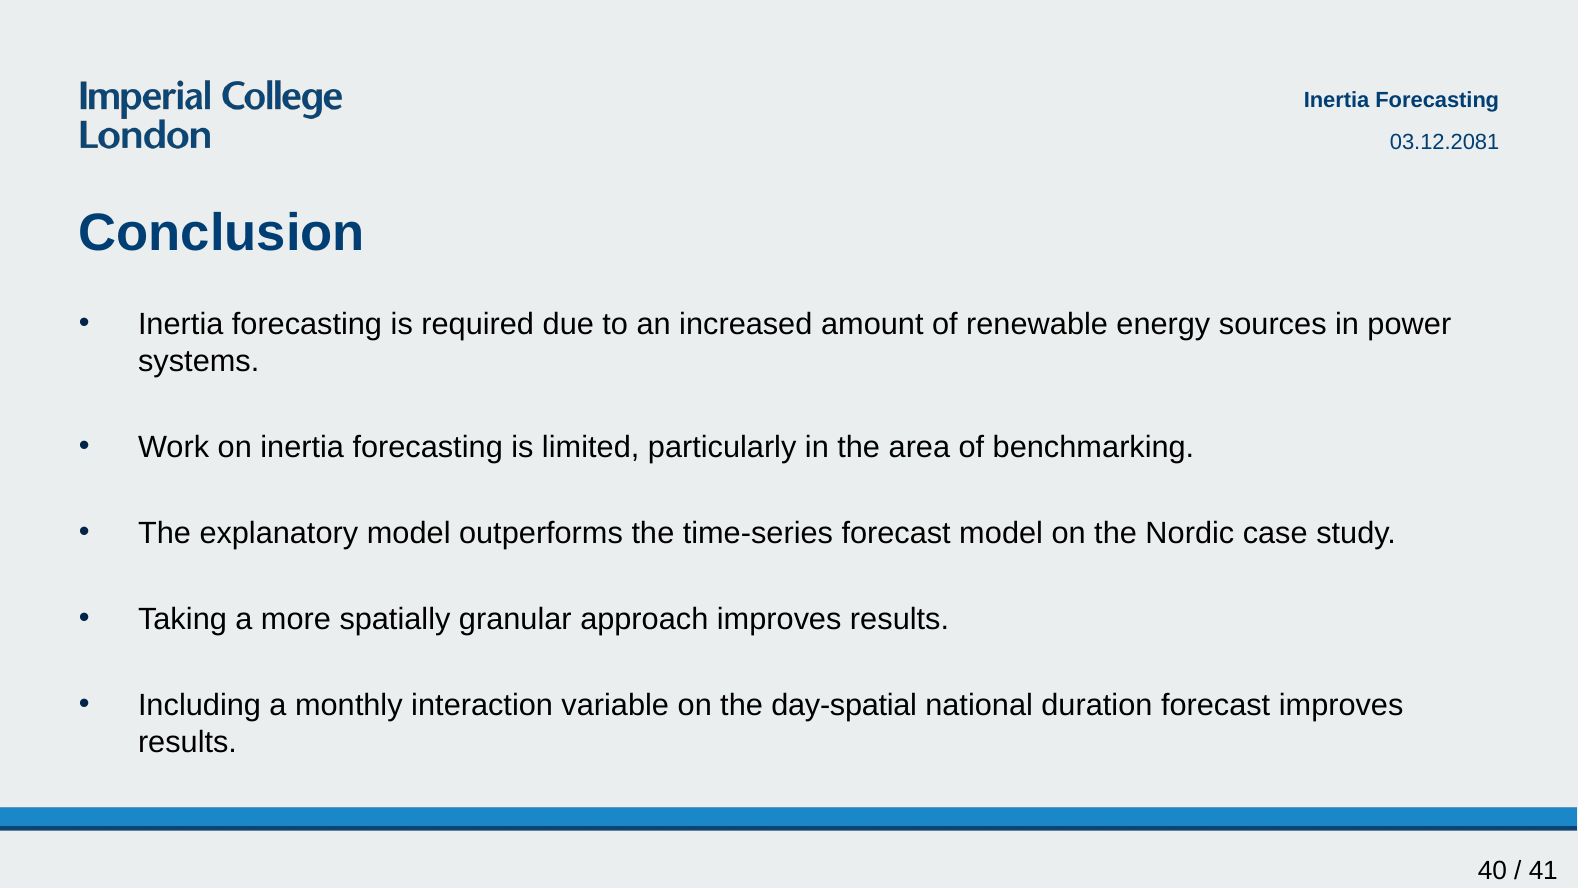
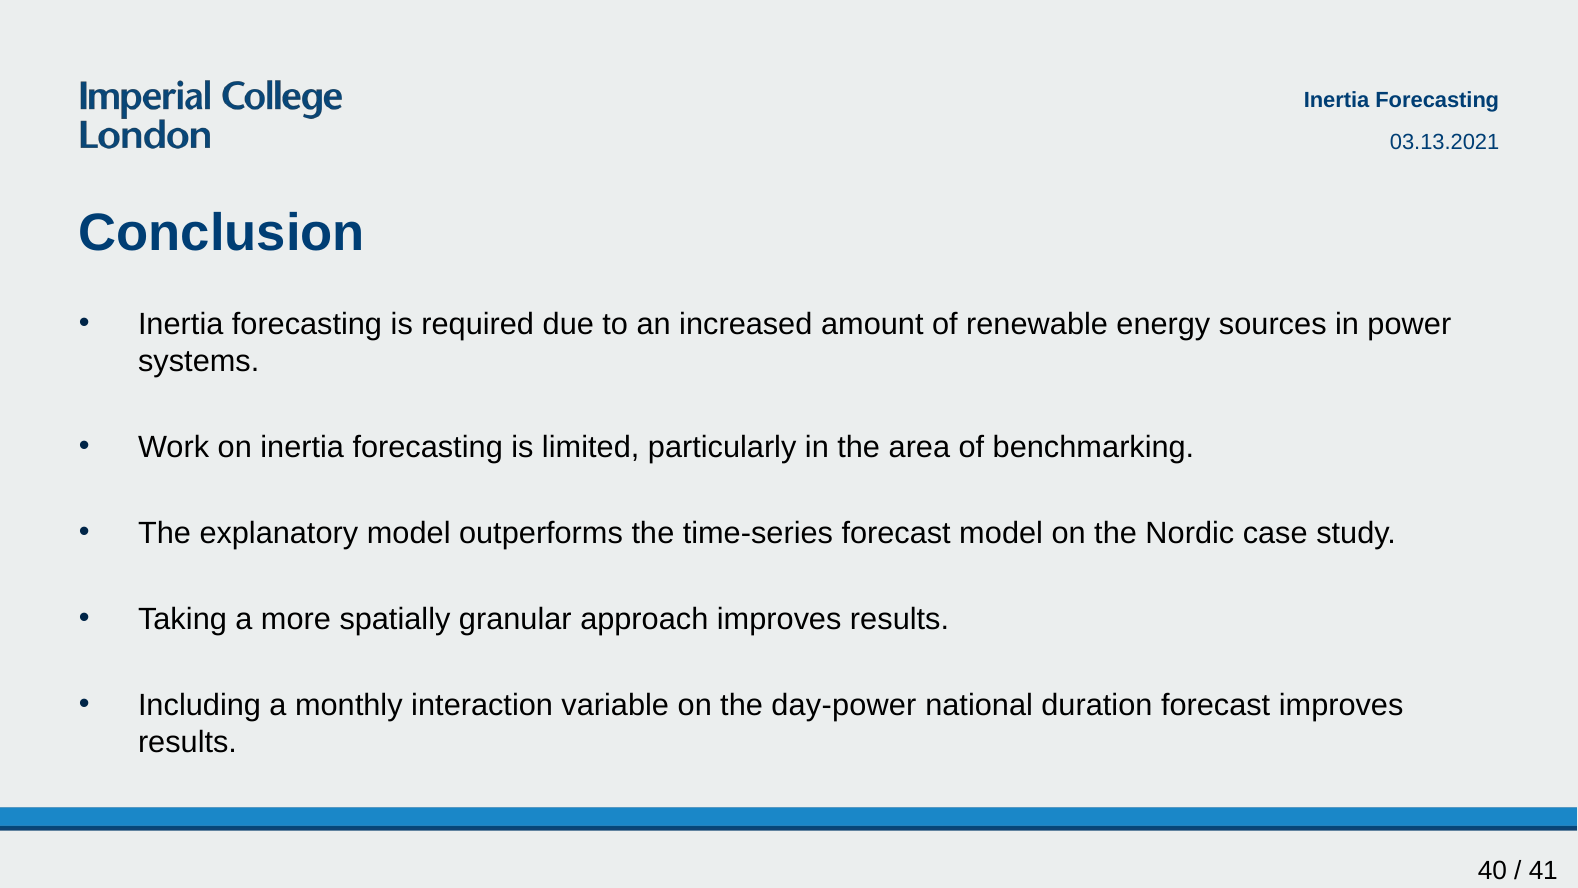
03.12.2081: 03.12.2081 -> 03.13.2021 (1445, 142)
day-spatial: day-spatial -> day-power (844, 705)
